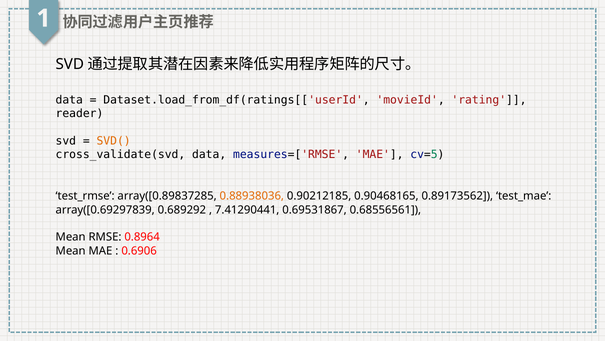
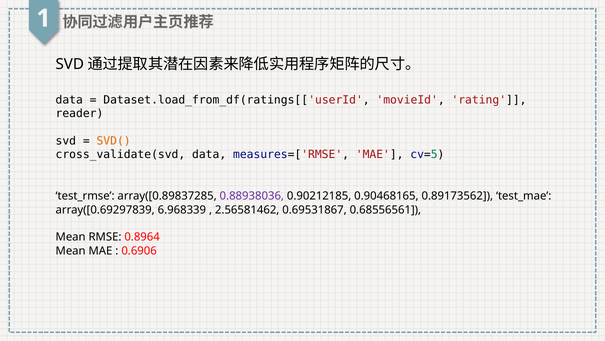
0.88938036 colour: orange -> purple (252, 196)
0.689292: 0.689292 -> 6.968339 (182, 209)
7.41290441: 7.41290441 -> 2.56581462 (247, 209)
